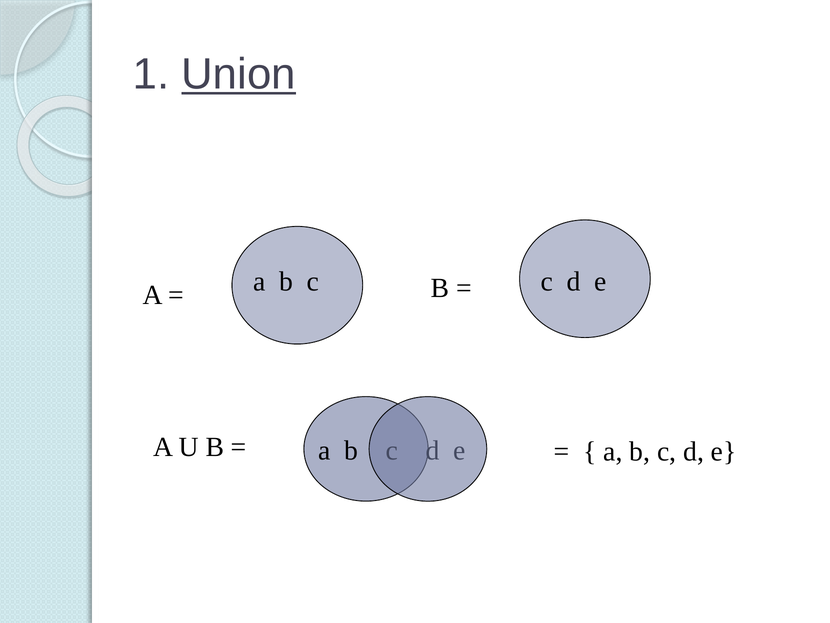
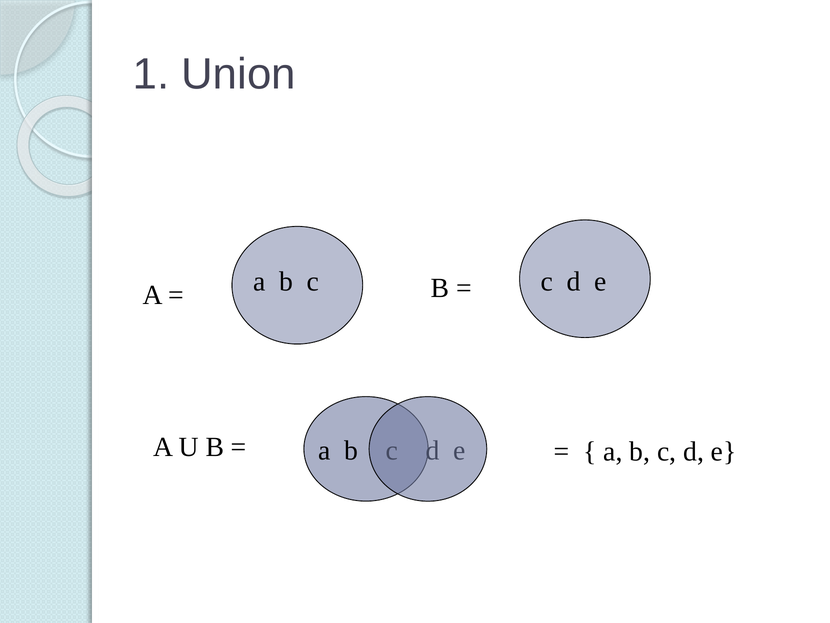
Union underline: present -> none (239, 74)
